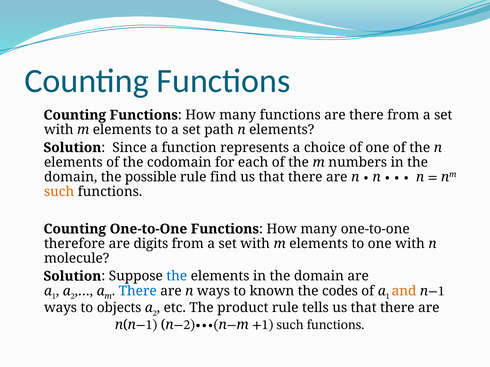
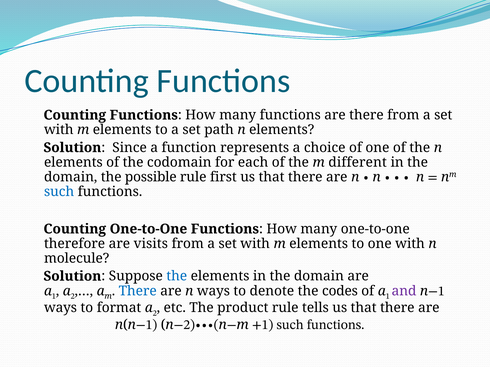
numbers: numbers -> different (358, 163)
find: find -> first (223, 177)
such colour: orange -> blue (59, 192)
digits: digits -> visits (151, 244)
known: known -> denote (272, 291)
and colour: orange -> purple (404, 291)
objects: objects -> format (119, 308)
